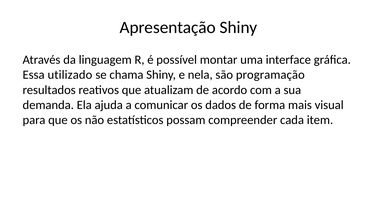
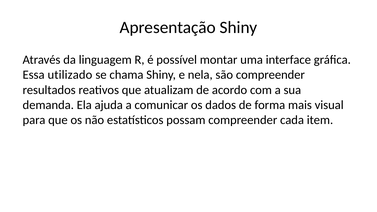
são programação: programação -> compreender (270, 75)
